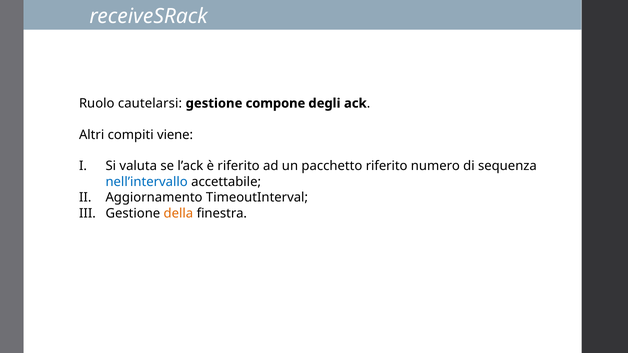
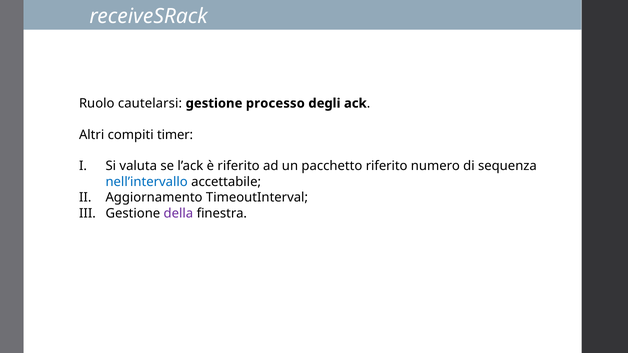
compone: compone -> processo (275, 103)
viene: viene -> timer (175, 135)
della colour: orange -> purple (178, 213)
